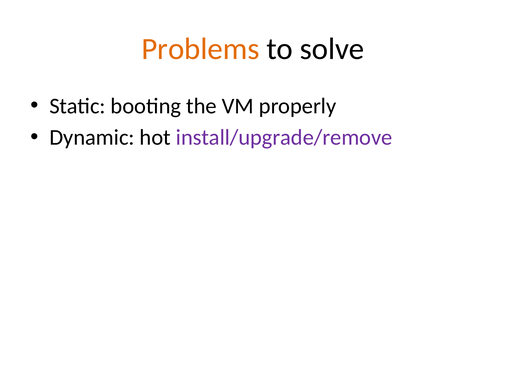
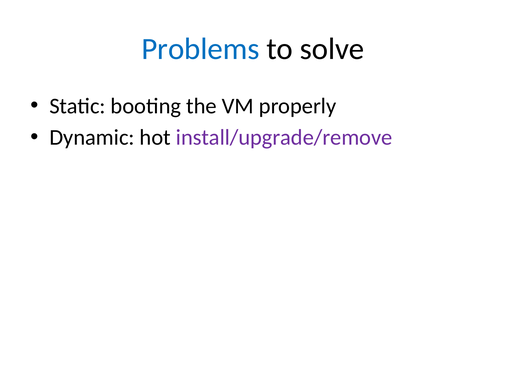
Problems colour: orange -> blue (200, 49)
